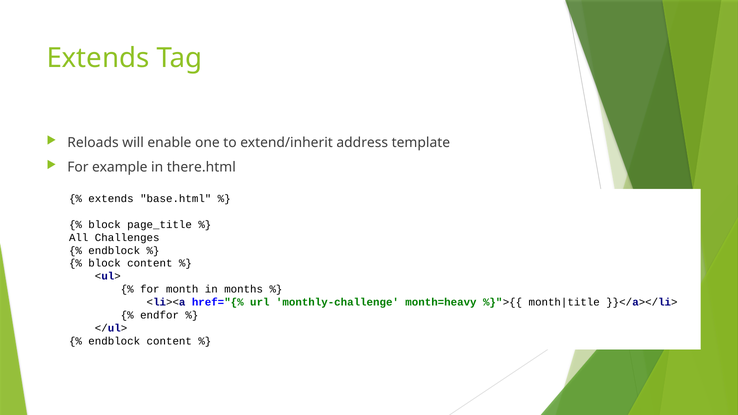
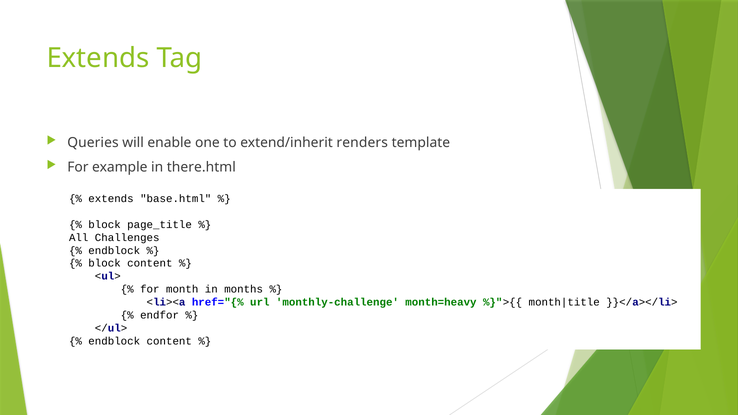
Reloads: Reloads -> Queries (93, 143)
address: address -> renders (362, 143)
